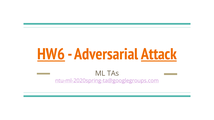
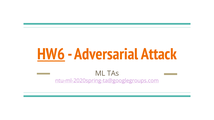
Attack underline: present -> none (159, 54)
